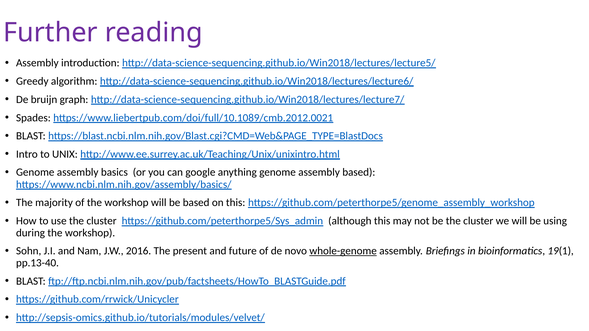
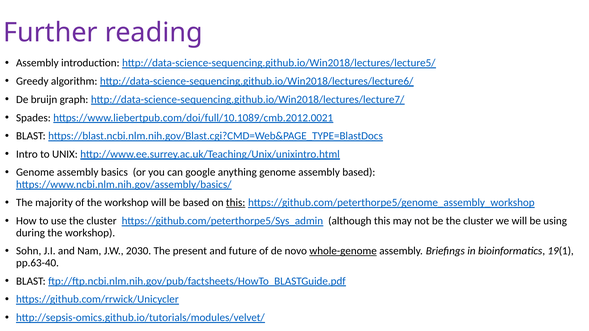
this underline: none -> present (236, 203)
2016: 2016 -> 2030 (139, 251)
pp.13-40: pp.13-40 -> pp.63-40 (38, 263)
